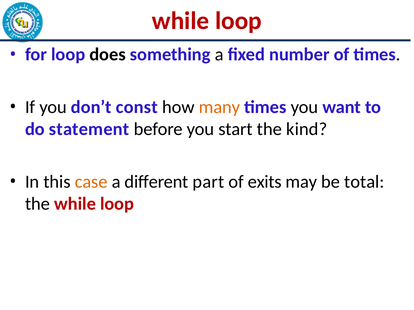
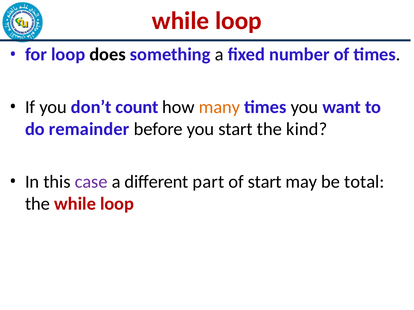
const: const -> count (137, 107)
statement: statement -> remainder (89, 129)
case colour: orange -> purple (91, 182)
of exits: exits -> start (265, 182)
